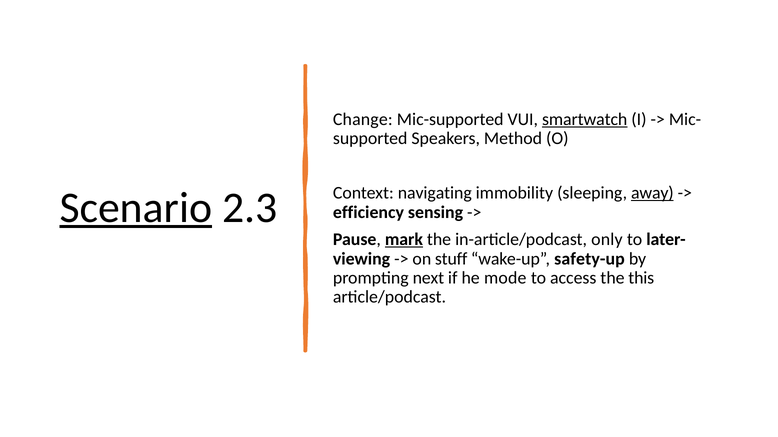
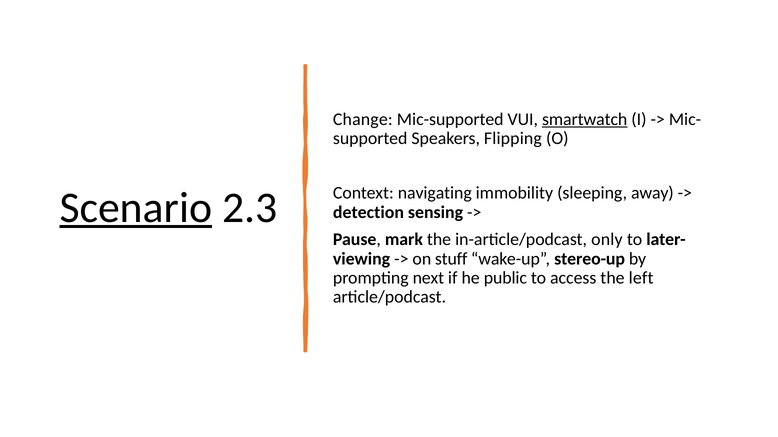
Method: Method -> Flipping (513, 139)
away underline: present -> none (652, 193)
efficiency: efficiency -> detection (368, 212)
mark underline: present -> none (404, 240)
safety-up: safety-up -> stereo-up (590, 259)
mode: mode -> public (505, 278)
this: this -> left (641, 278)
